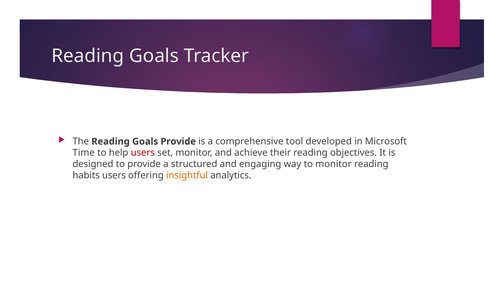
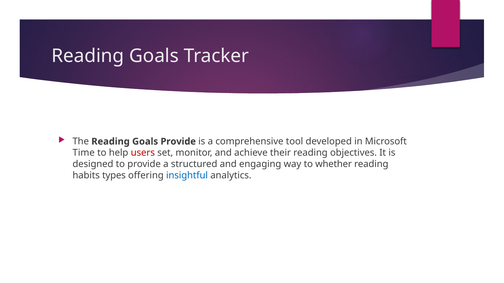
to monitor: monitor -> whether (334, 164)
habits users: users -> types (114, 176)
insightful colour: orange -> blue (187, 176)
